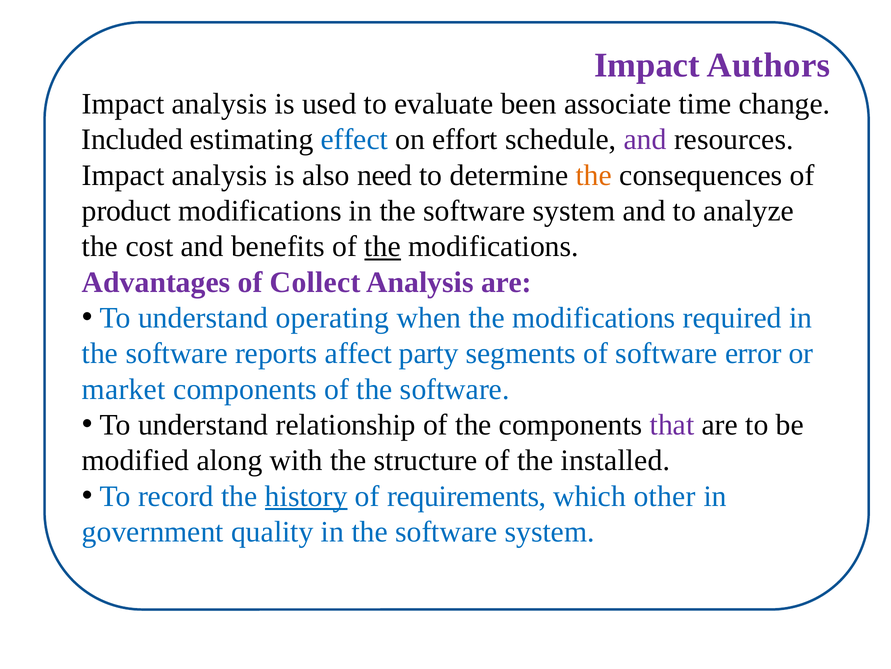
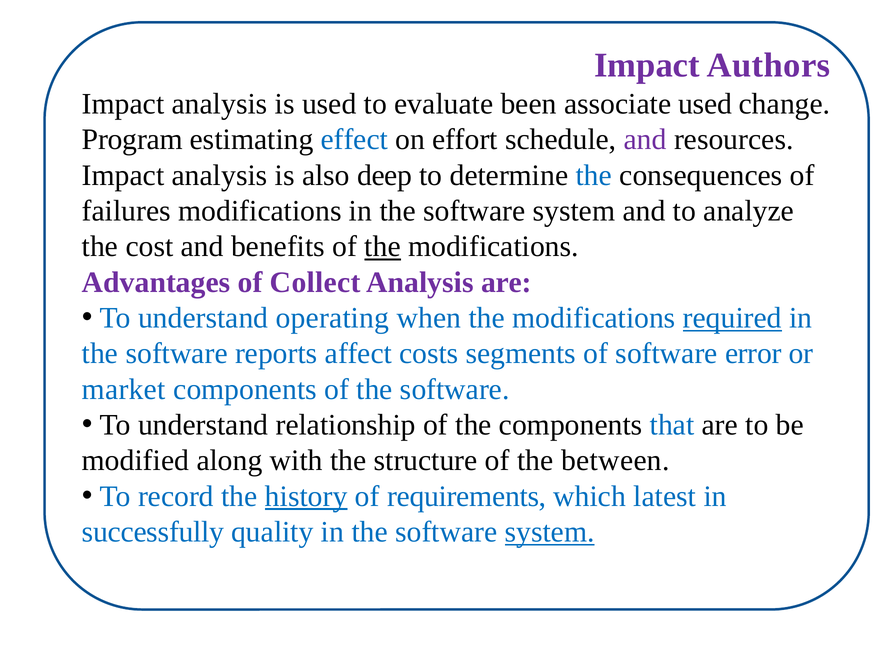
associate time: time -> used (705, 104)
Included: Included -> Program (132, 139)
need: need -> deep (385, 175)
the colour: orange -> blue (594, 175)
product: product -> failures (126, 211)
required underline: none -> present (732, 318)
party: party -> costs (429, 353)
that colour: purple -> blue (672, 425)
installed: installed -> between (615, 460)
other: other -> latest (665, 496)
government: government -> successfully (153, 531)
system underline: none -> present (550, 531)
